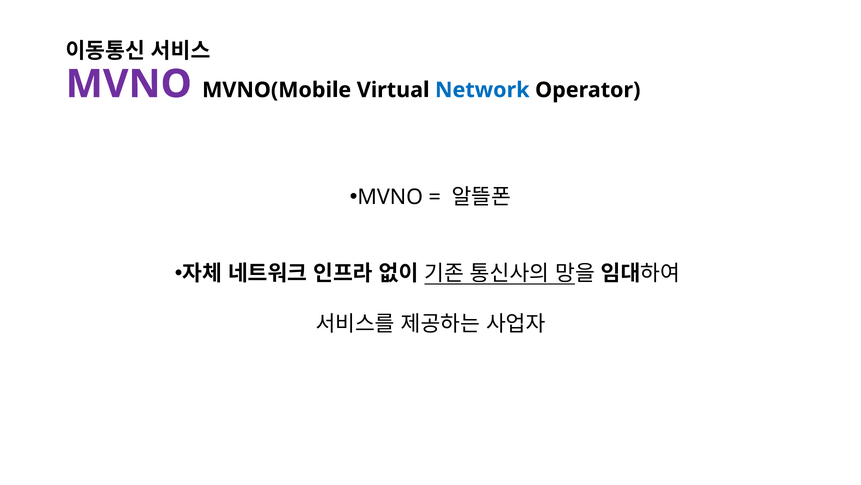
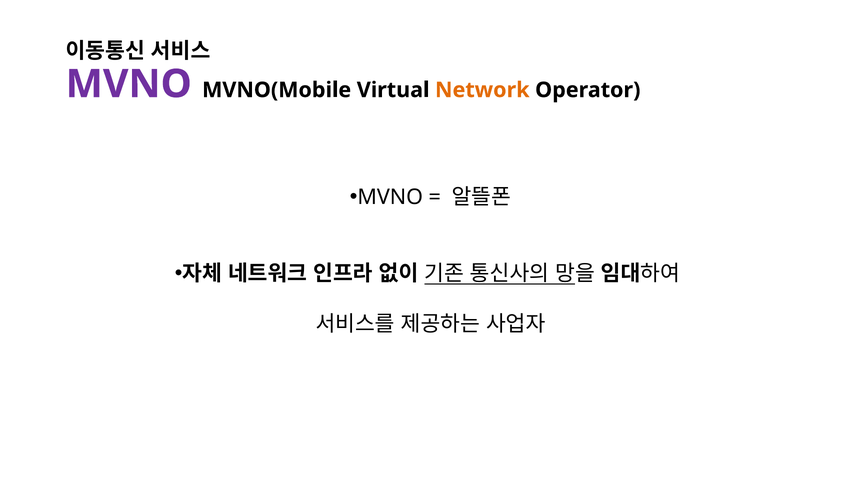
Network colour: blue -> orange (482, 90)
